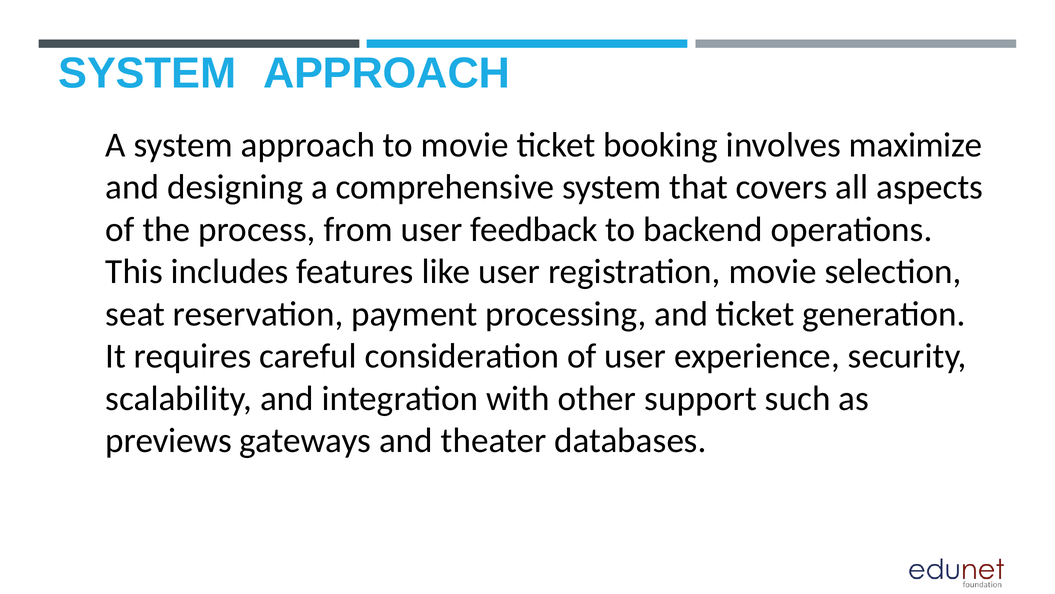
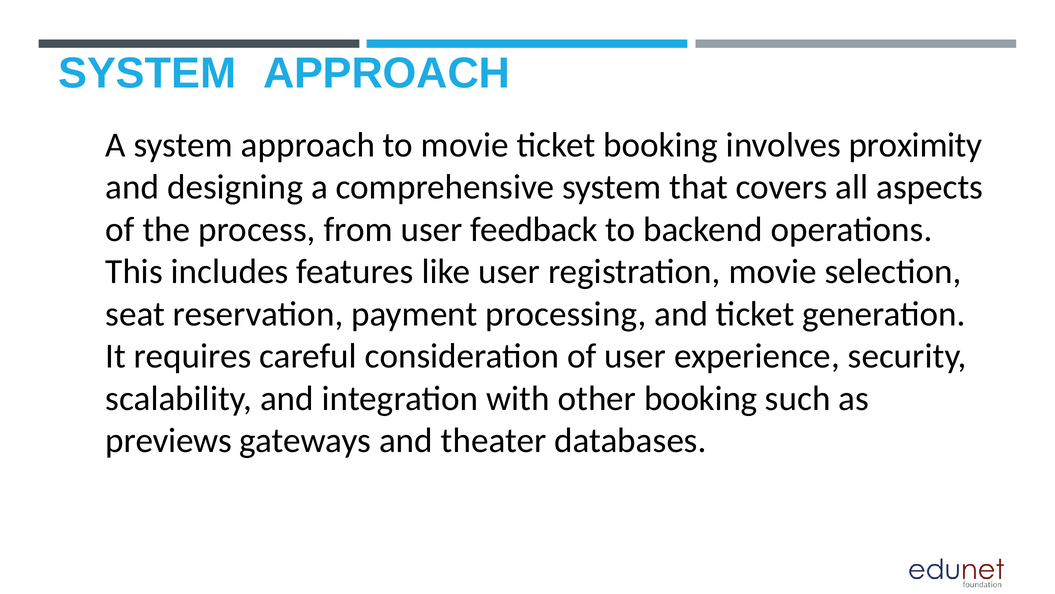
maximize: maximize -> proximity (916, 145)
other support: support -> booking (701, 398)
